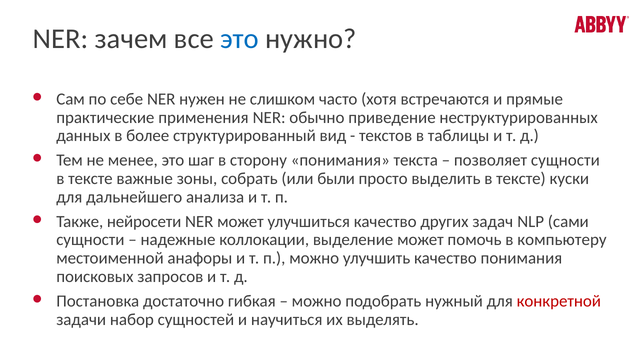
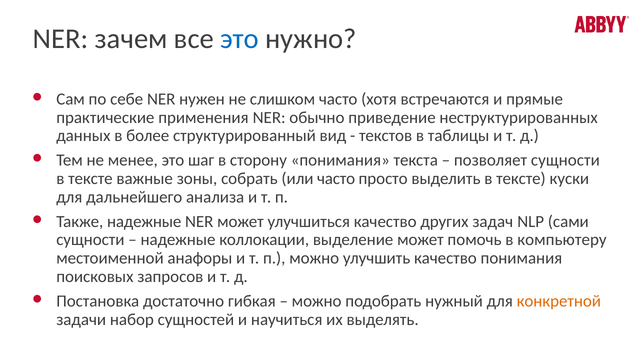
или были: были -> часто (336, 178)
Также нейросети: нейросети -> надежные (144, 221)
конкретной colour: red -> orange (559, 301)
